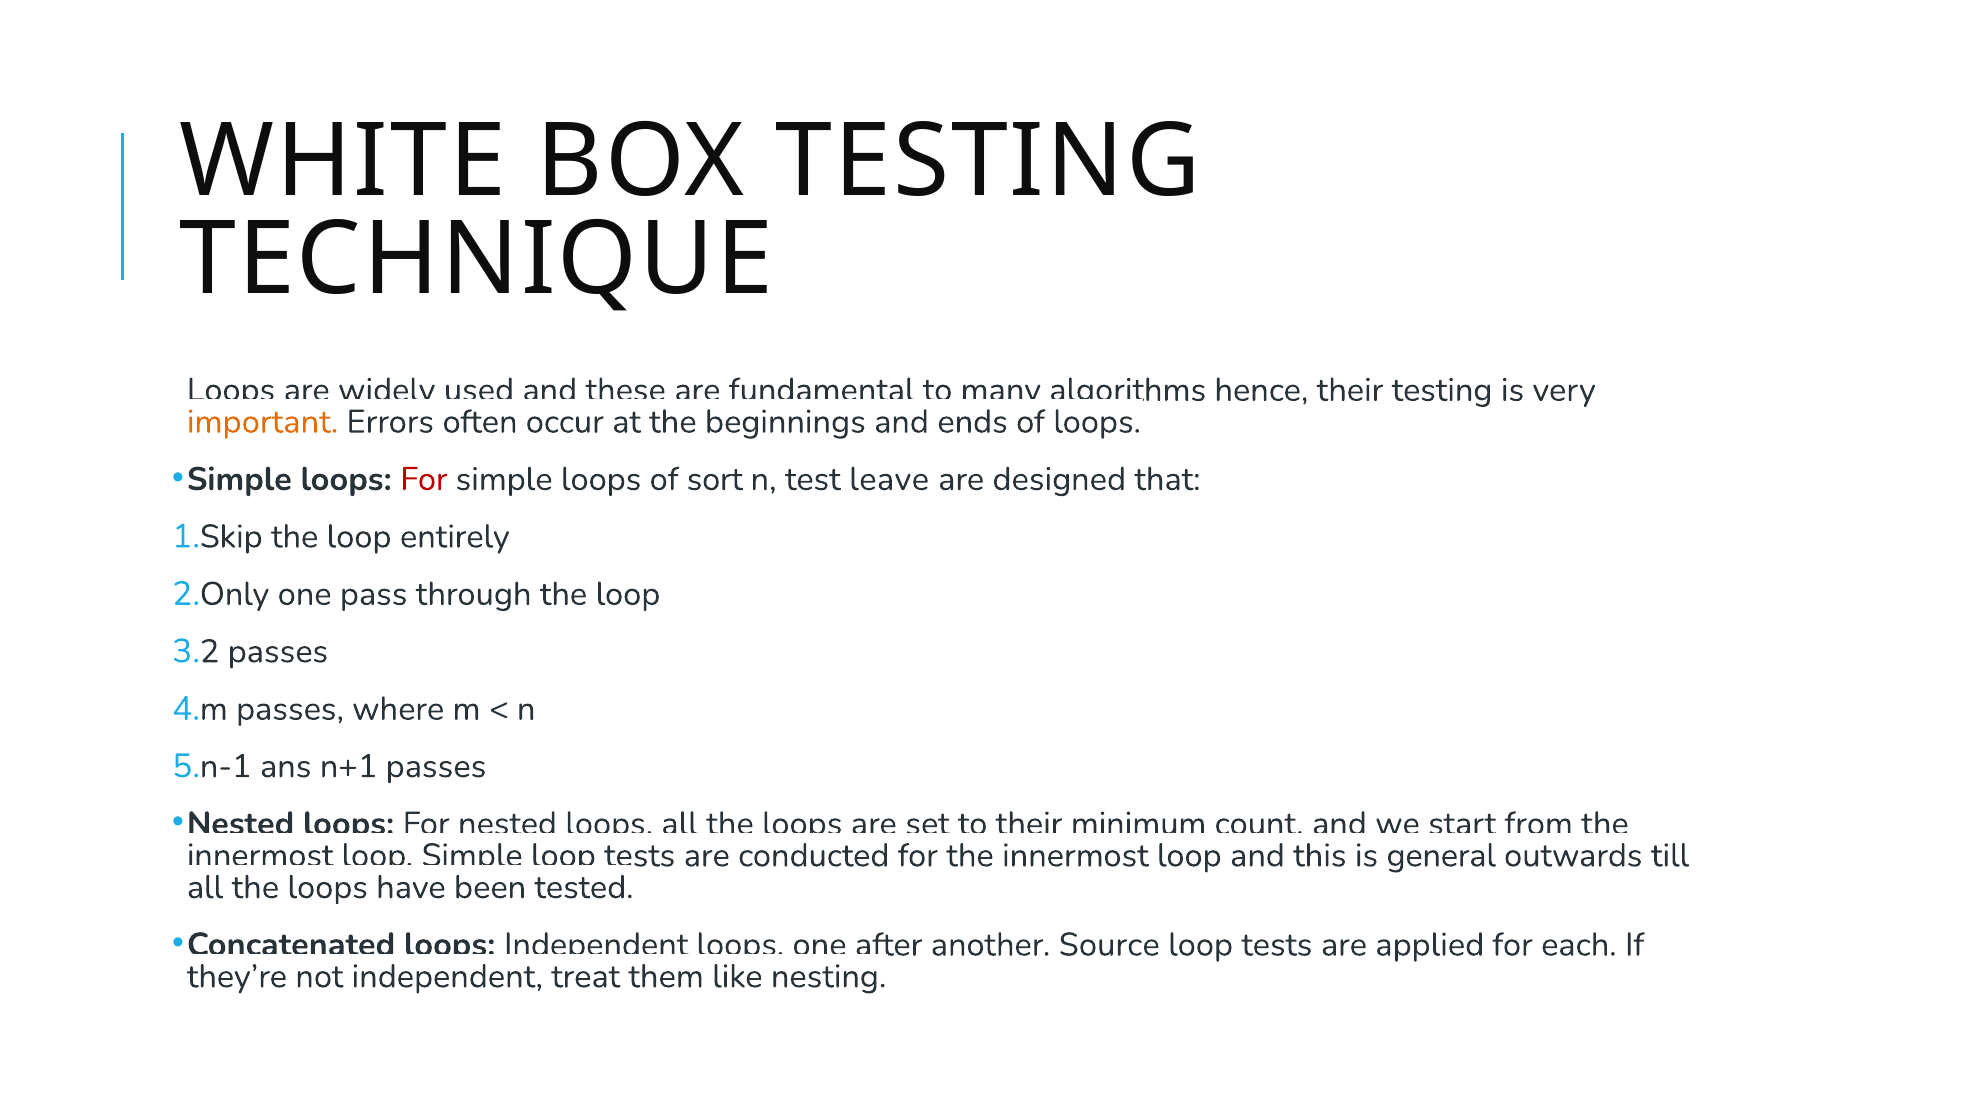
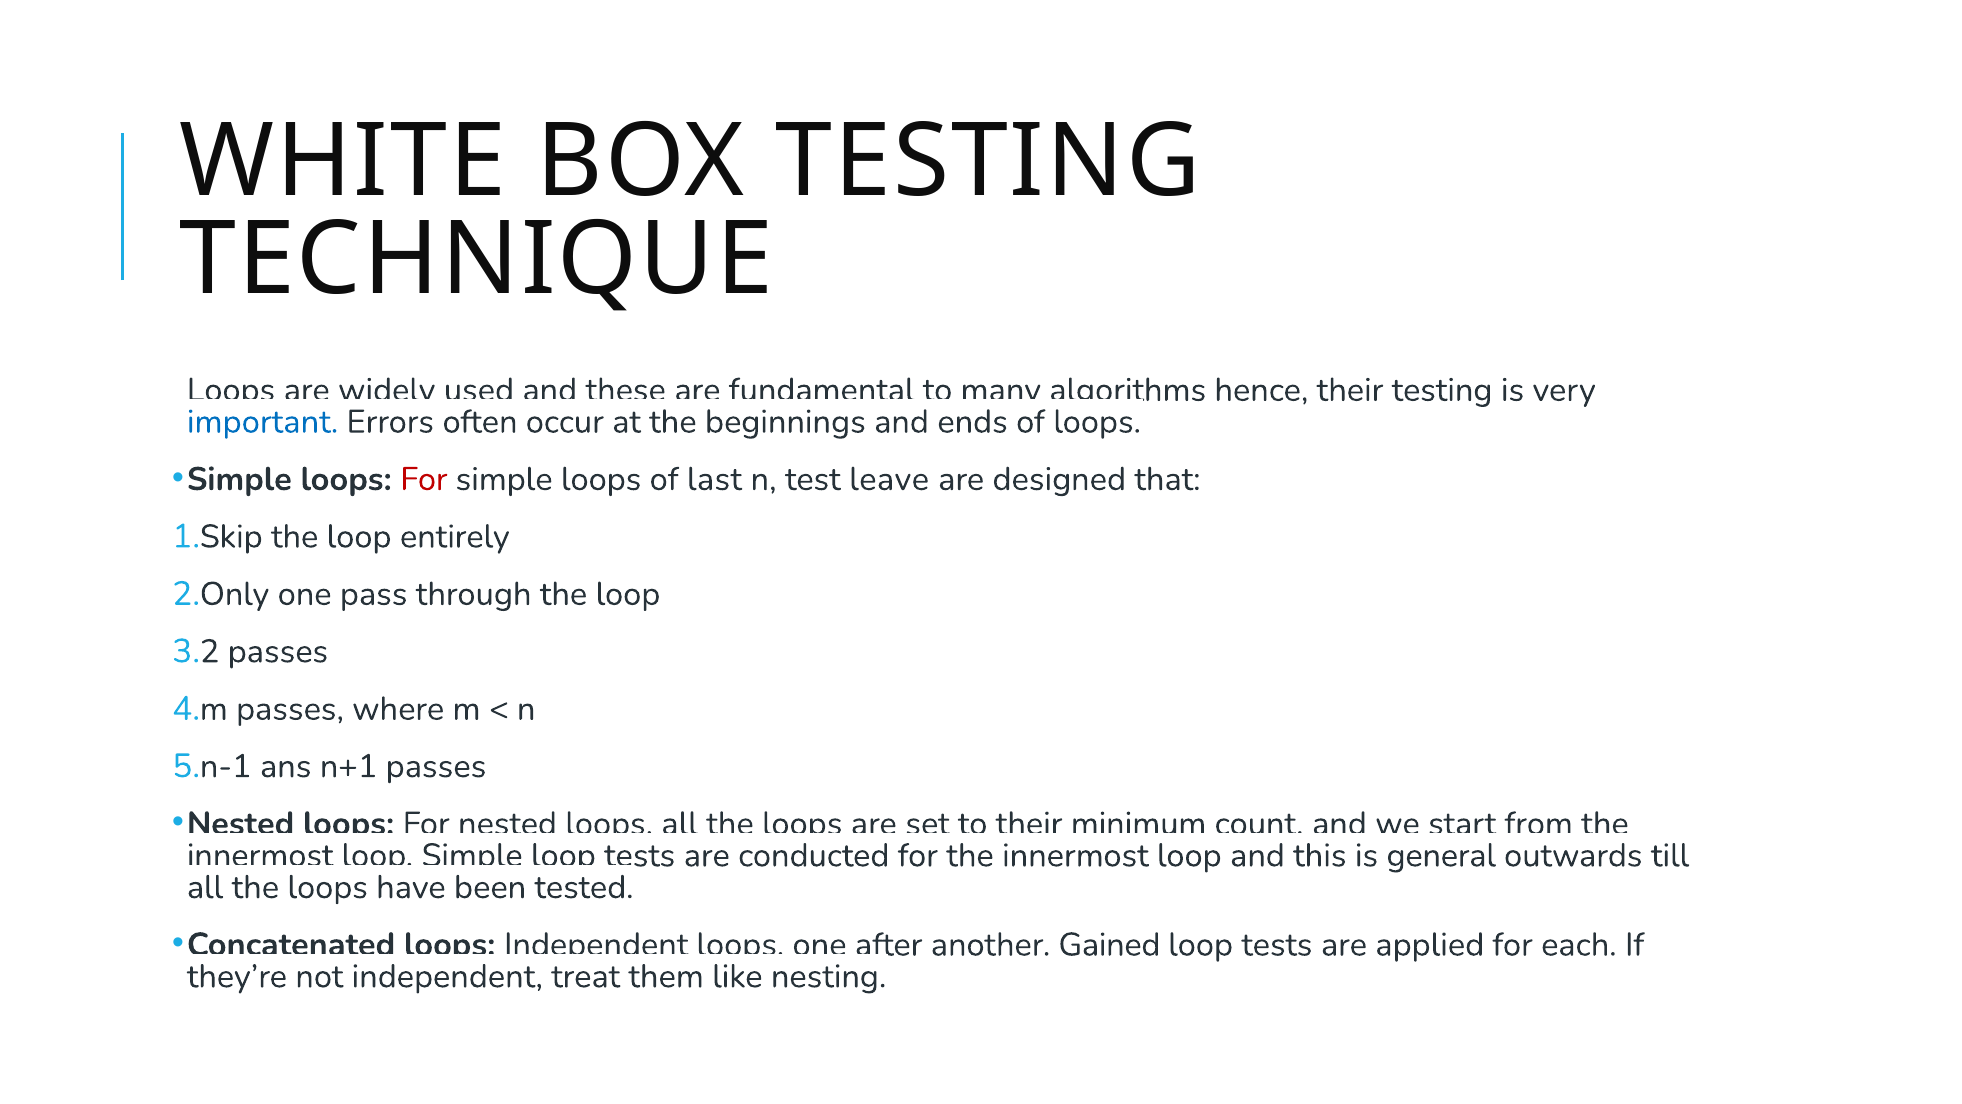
important colour: orange -> blue (263, 422)
sort: sort -> last (714, 479)
Source: Source -> Gained (1109, 944)
